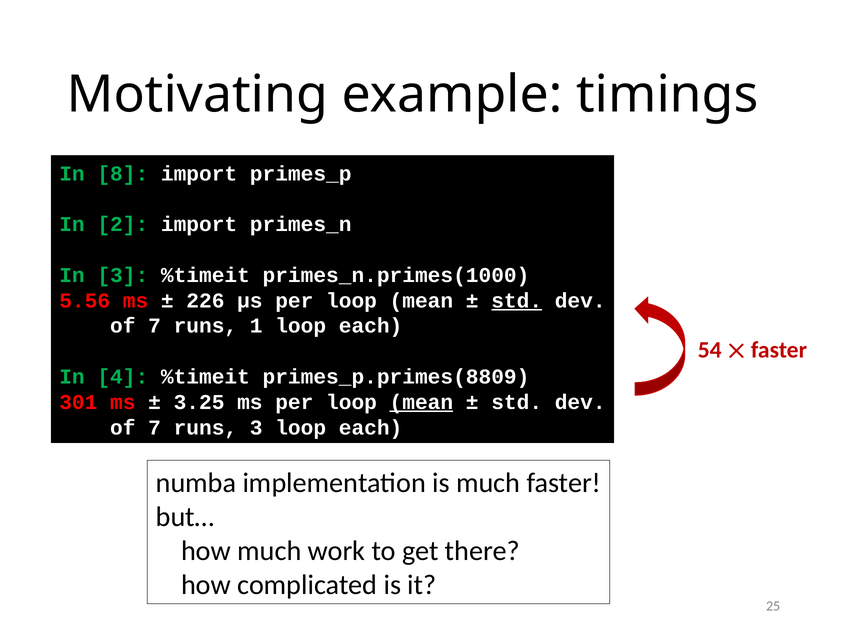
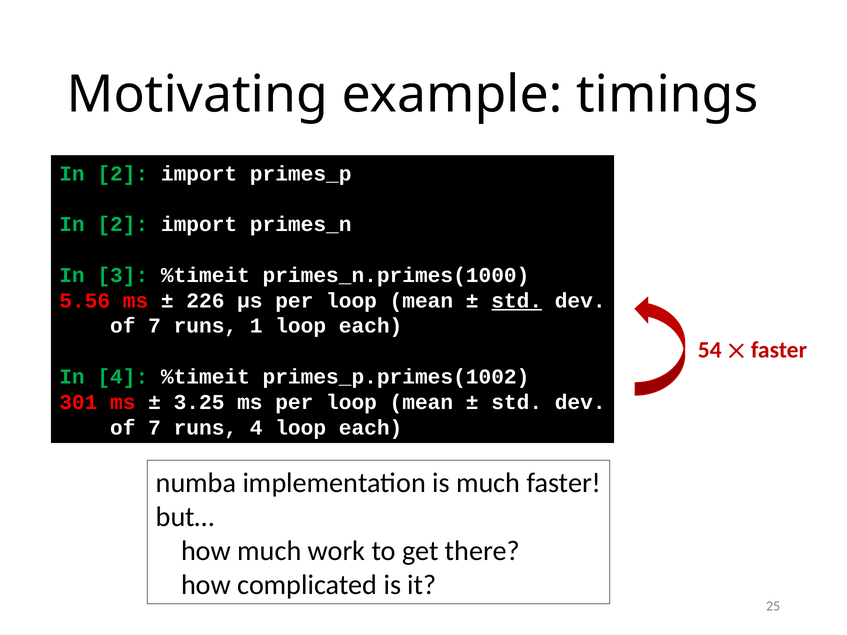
8: 8 -> 2 (123, 174)
primes_p.primes(8809: primes_p.primes(8809 -> primes_p.primes(1002 (396, 377)
mean underline: present -> none (421, 402)
runs 3: 3 -> 4 (256, 428)
